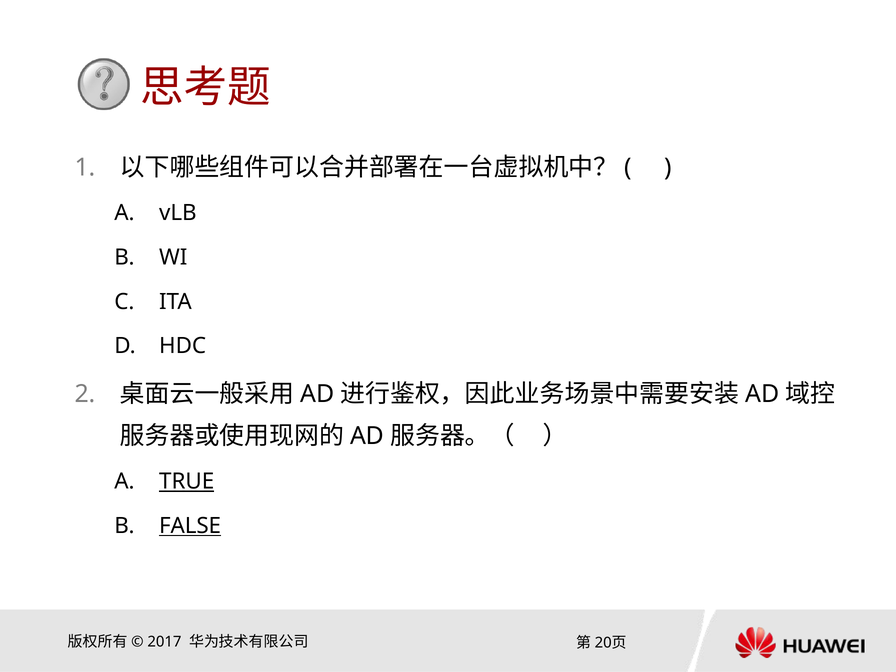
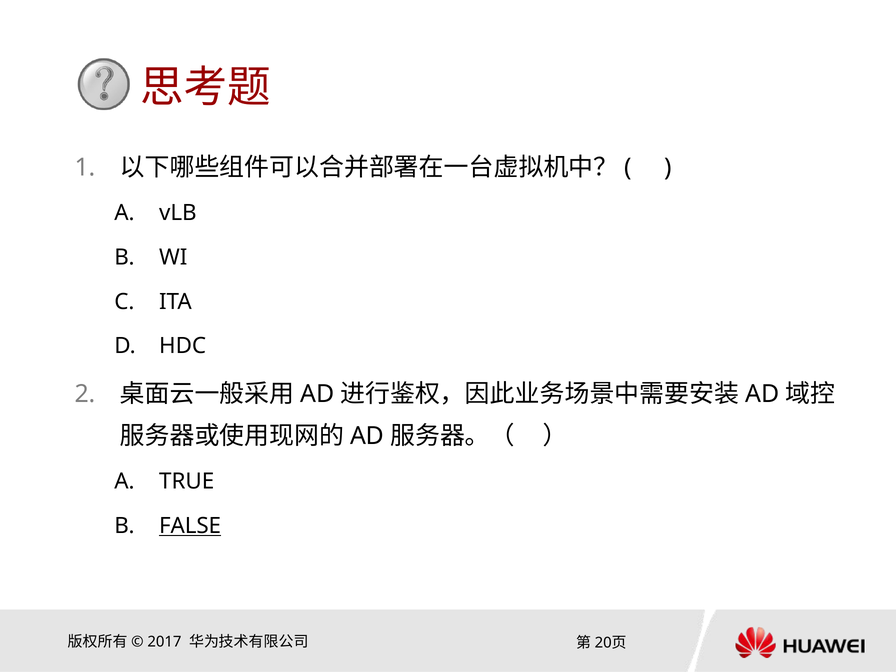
TRUE underline: present -> none (187, 481)
